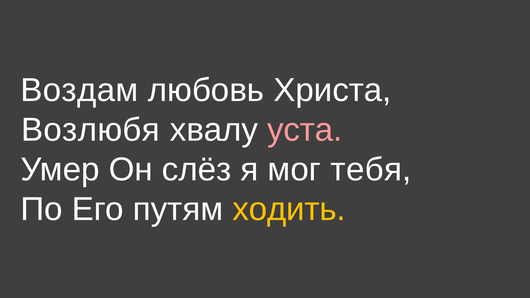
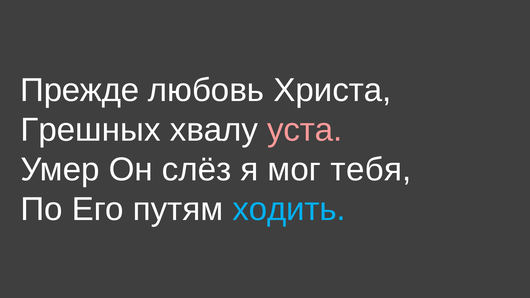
Воздам: Воздам -> Прежде (80, 90)
Возлюбя: Возлюбя -> Грешных (91, 130)
ходить colour: yellow -> light blue (289, 209)
